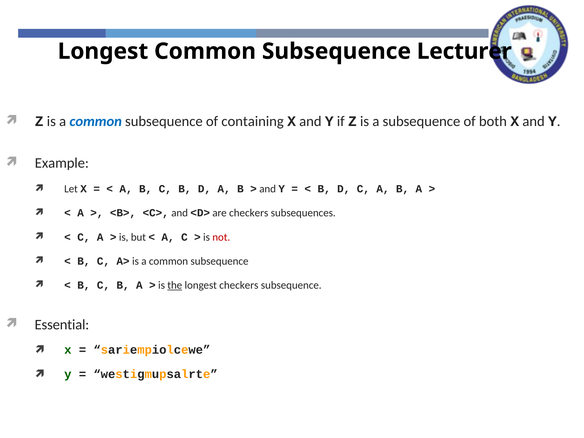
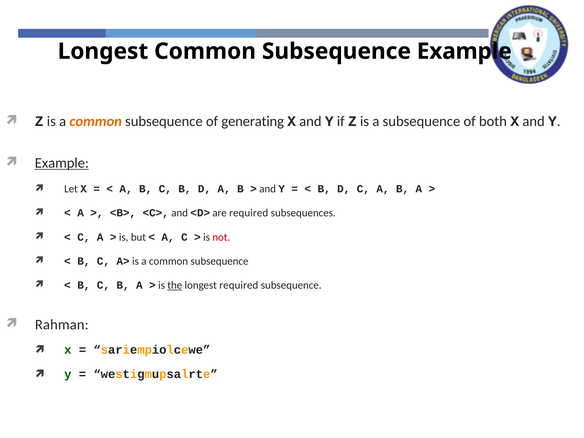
Subsequence Lecturer: Lecturer -> Example (464, 51)
common colour: blue -> orange (96, 121)
containing: containing -> generating (253, 121)
Example underline: none -> present (62, 163)
are checkers: checkers -> required (249, 213)
longest checkers: checkers -> required (239, 285)
Essential: Essential -> Rahman (62, 325)
